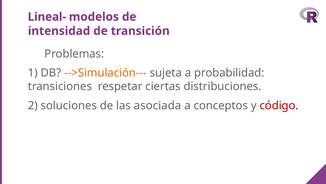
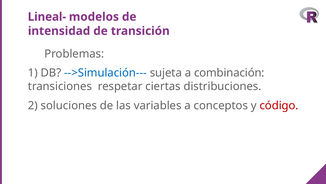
-->Simulación--- colour: orange -> blue (105, 73)
probabilidad: probabilidad -> combinación (229, 73)
asociada: asociada -> variables (158, 105)
